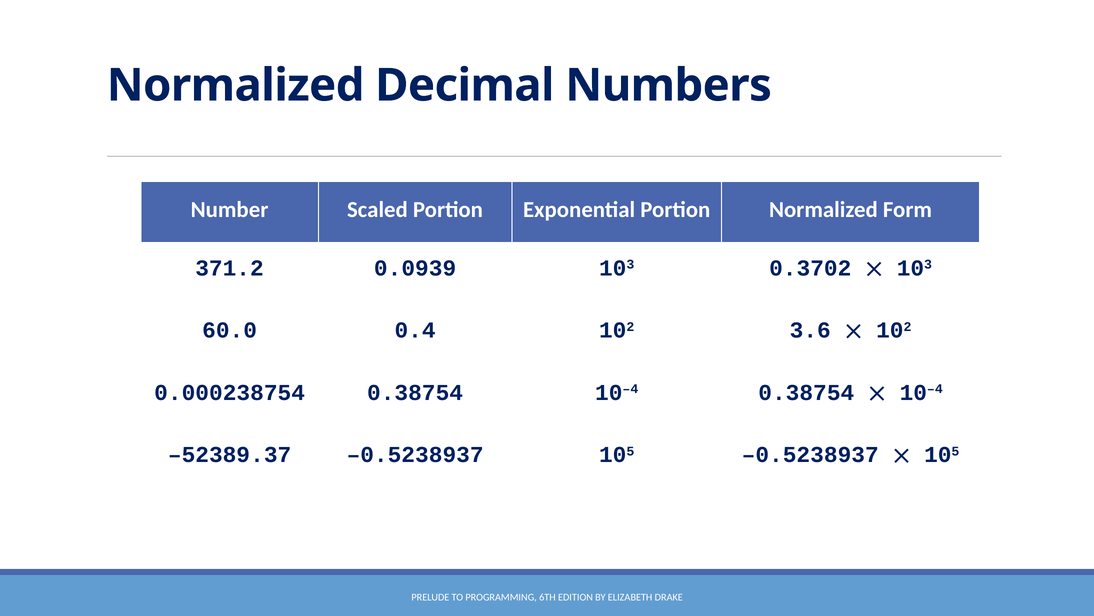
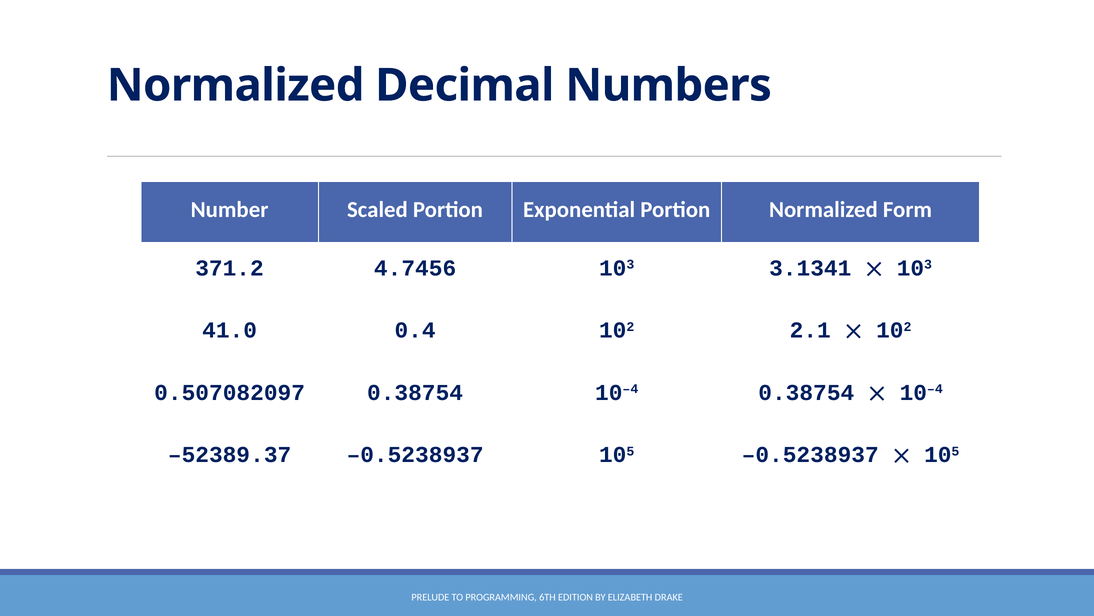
0.0939: 0.0939 -> 4.7456 (415, 268)
0.3702: 0.3702 -> 3.1341 (810, 268)
60.0: 60.0 -> 41.0 (230, 330)
3.6: 3.6 -> 2.1 (810, 330)
0.000238754: 0.000238754 -> 0.507082097 (230, 392)
